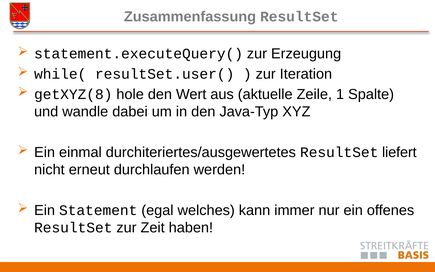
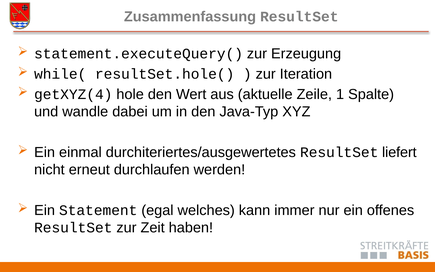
resultSet.user(: resultSet.user( -> resultSet.hole( (165, 74)
getXYZ(8: getXYZ(8 -> getXYZ(4 (73, 94)
